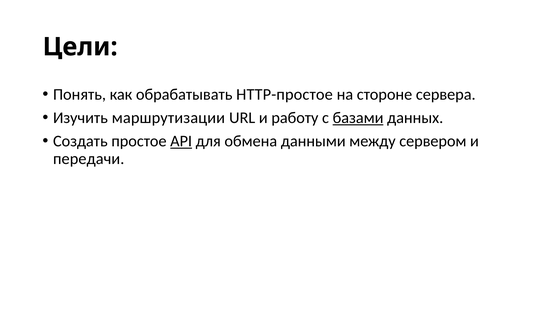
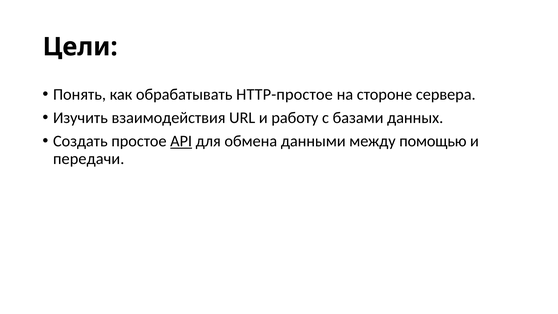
маршрутизации: маршрутизации -> взаимодействия (169, 118)
базами underline: present -> none (358, 118)
сервером: сервером -> помощью (433, 141)
